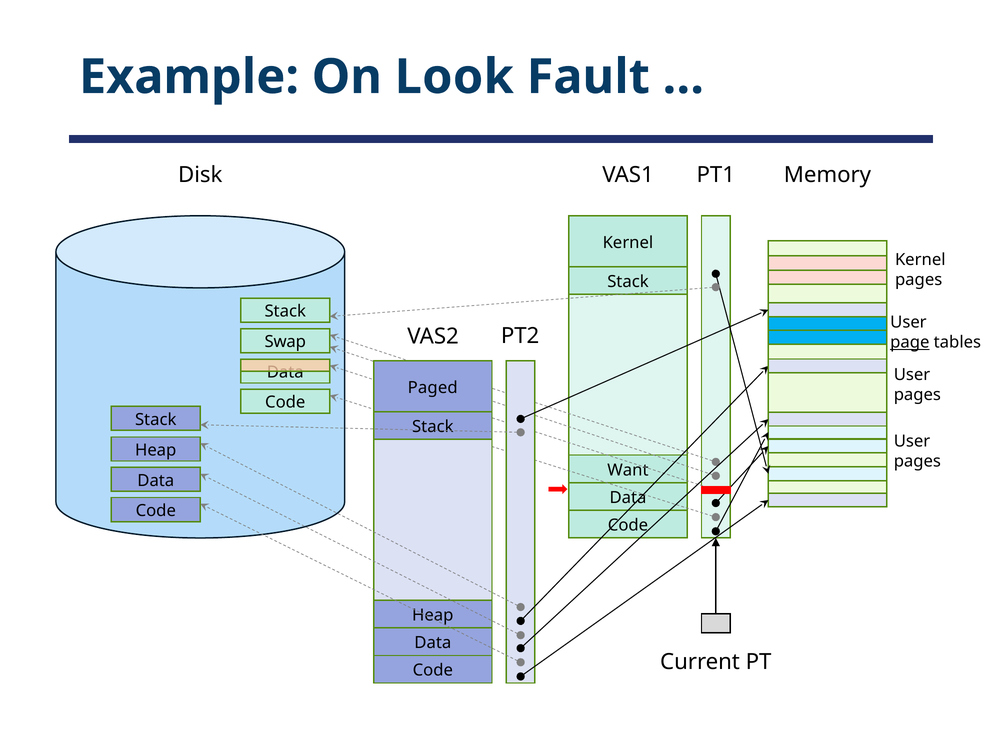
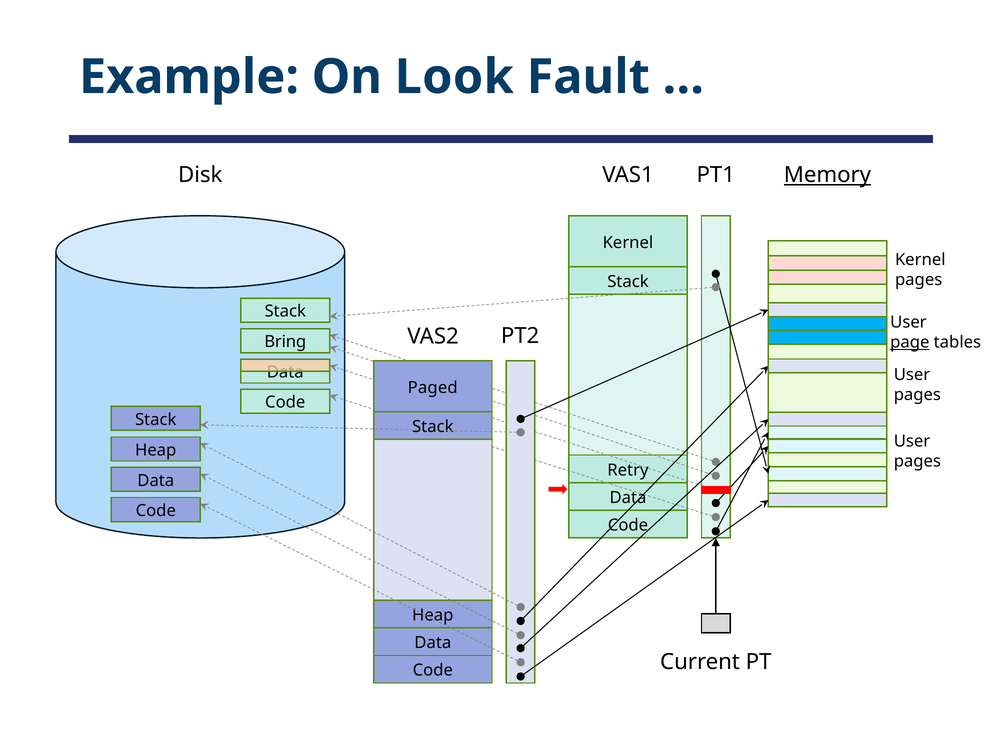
Memory underline: none -> present (827, 175)
Swap: Swap -> Bring (285, 342)
Want: Want -> Retry (628, 470)
